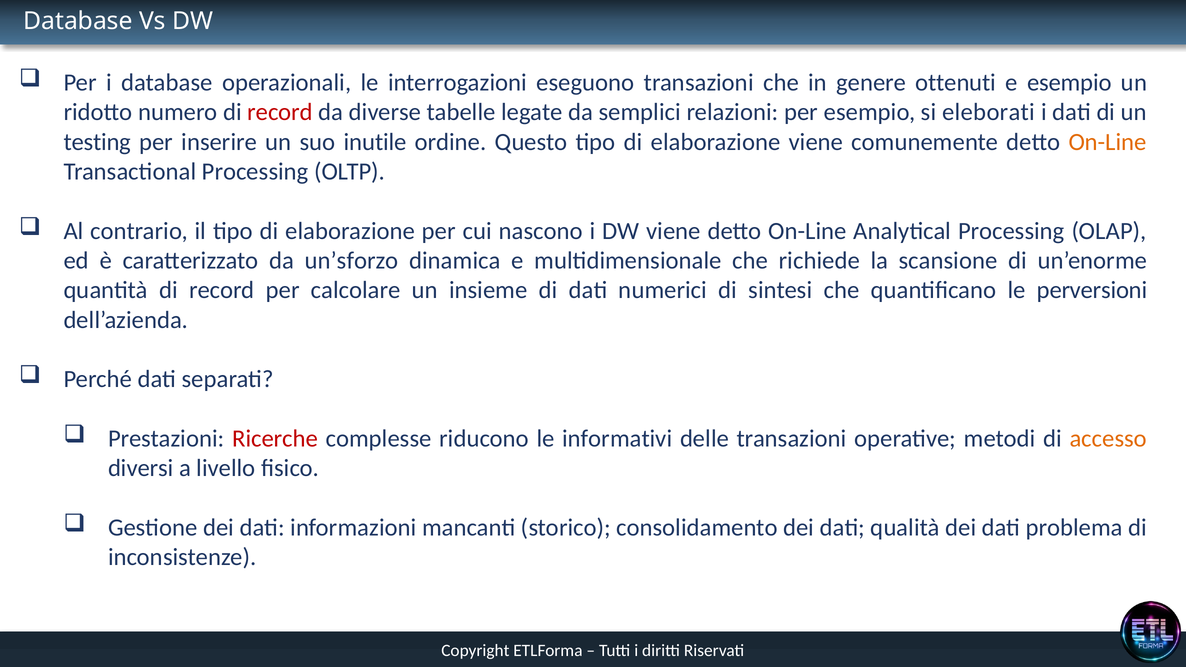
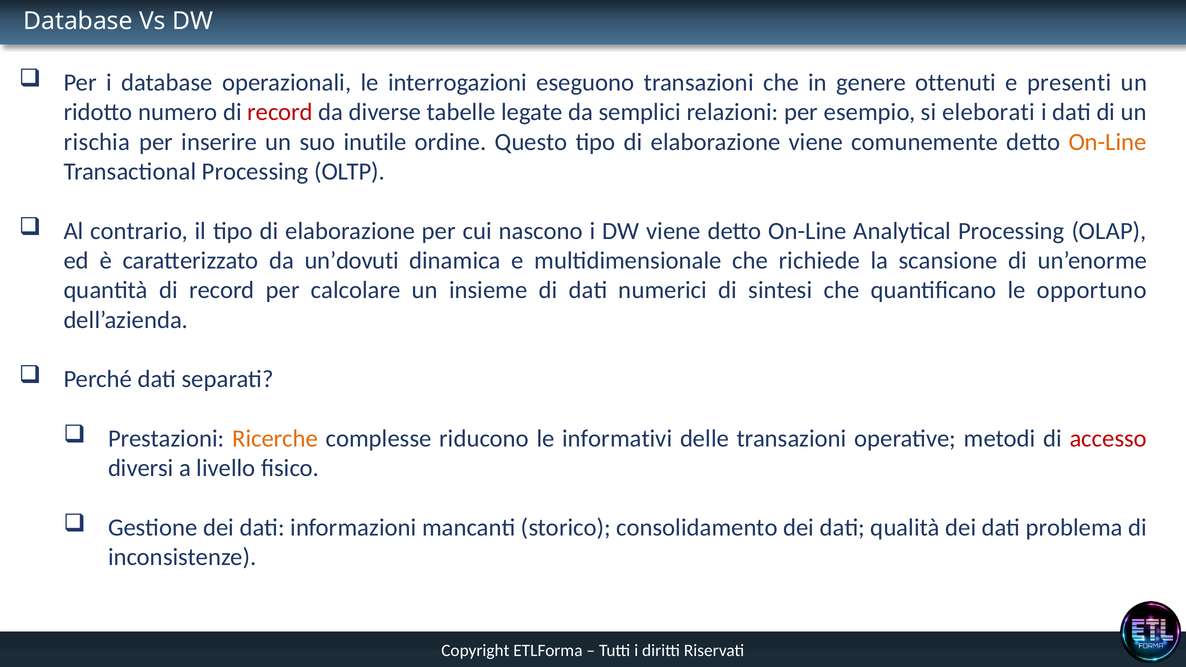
e esempio: esempio -> presenti (1069, 83)
testing: testing -> rischia (97, 142)
un’sforzo: un’sforzo -> un’dovuti (352, 261)
perversioni: perversioni -> opportuno (1092, 290)
Ricerche colour: red -> orange (275, 439)
accesso colour: orange -> red (1108, 439)
